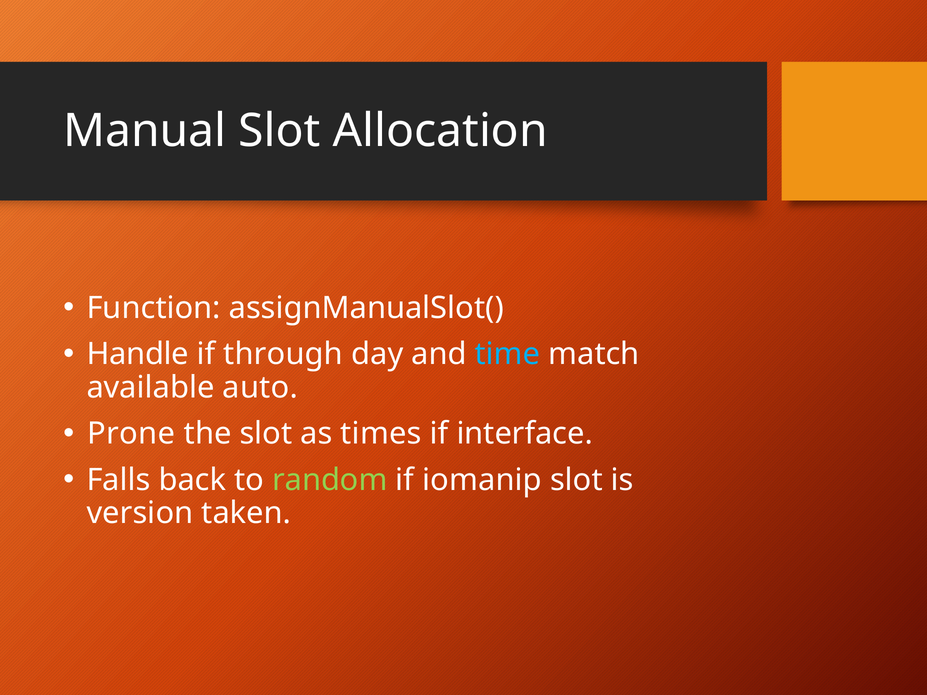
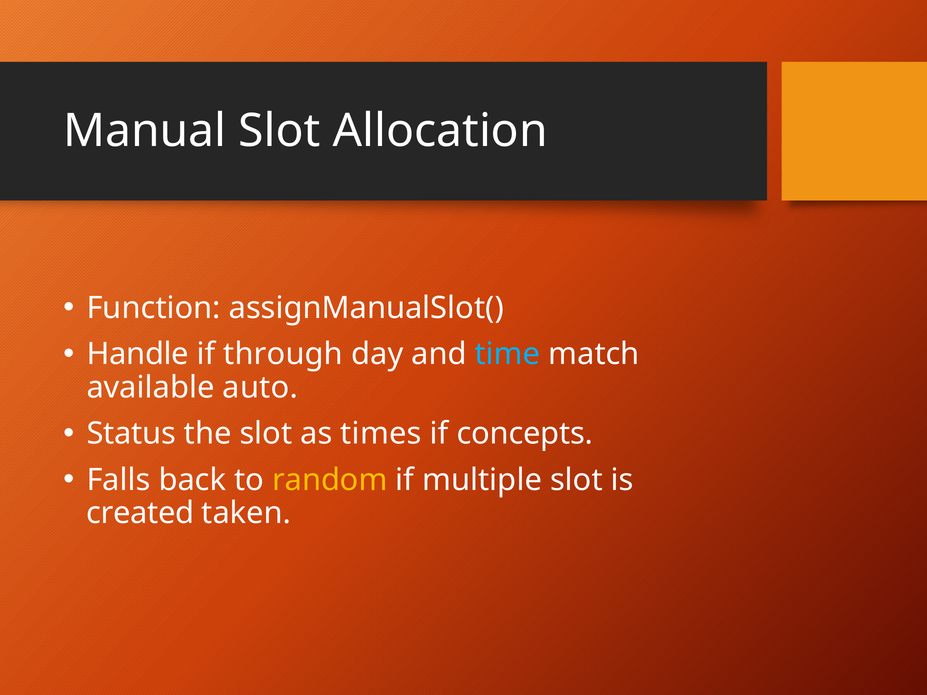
Prone: Prone -> Status (131, 434)
interface: interface -> concepts (525, 434)
random colour: light green -> yellow (330, 480)
iomanip: iomanip -> multiple (482, 480)
version: version -> created (140, 513)
